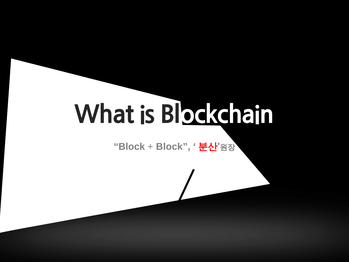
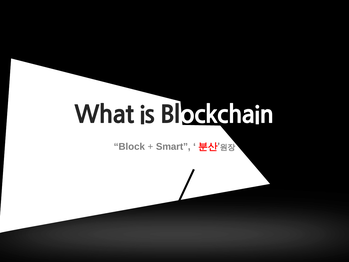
Block: Block -> Smart (173, 146)
